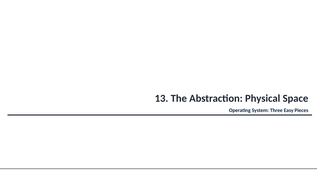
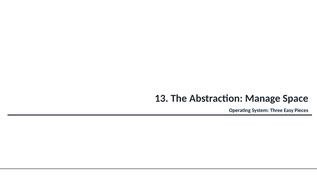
Physical: Physical -> Manage (263, 99)
